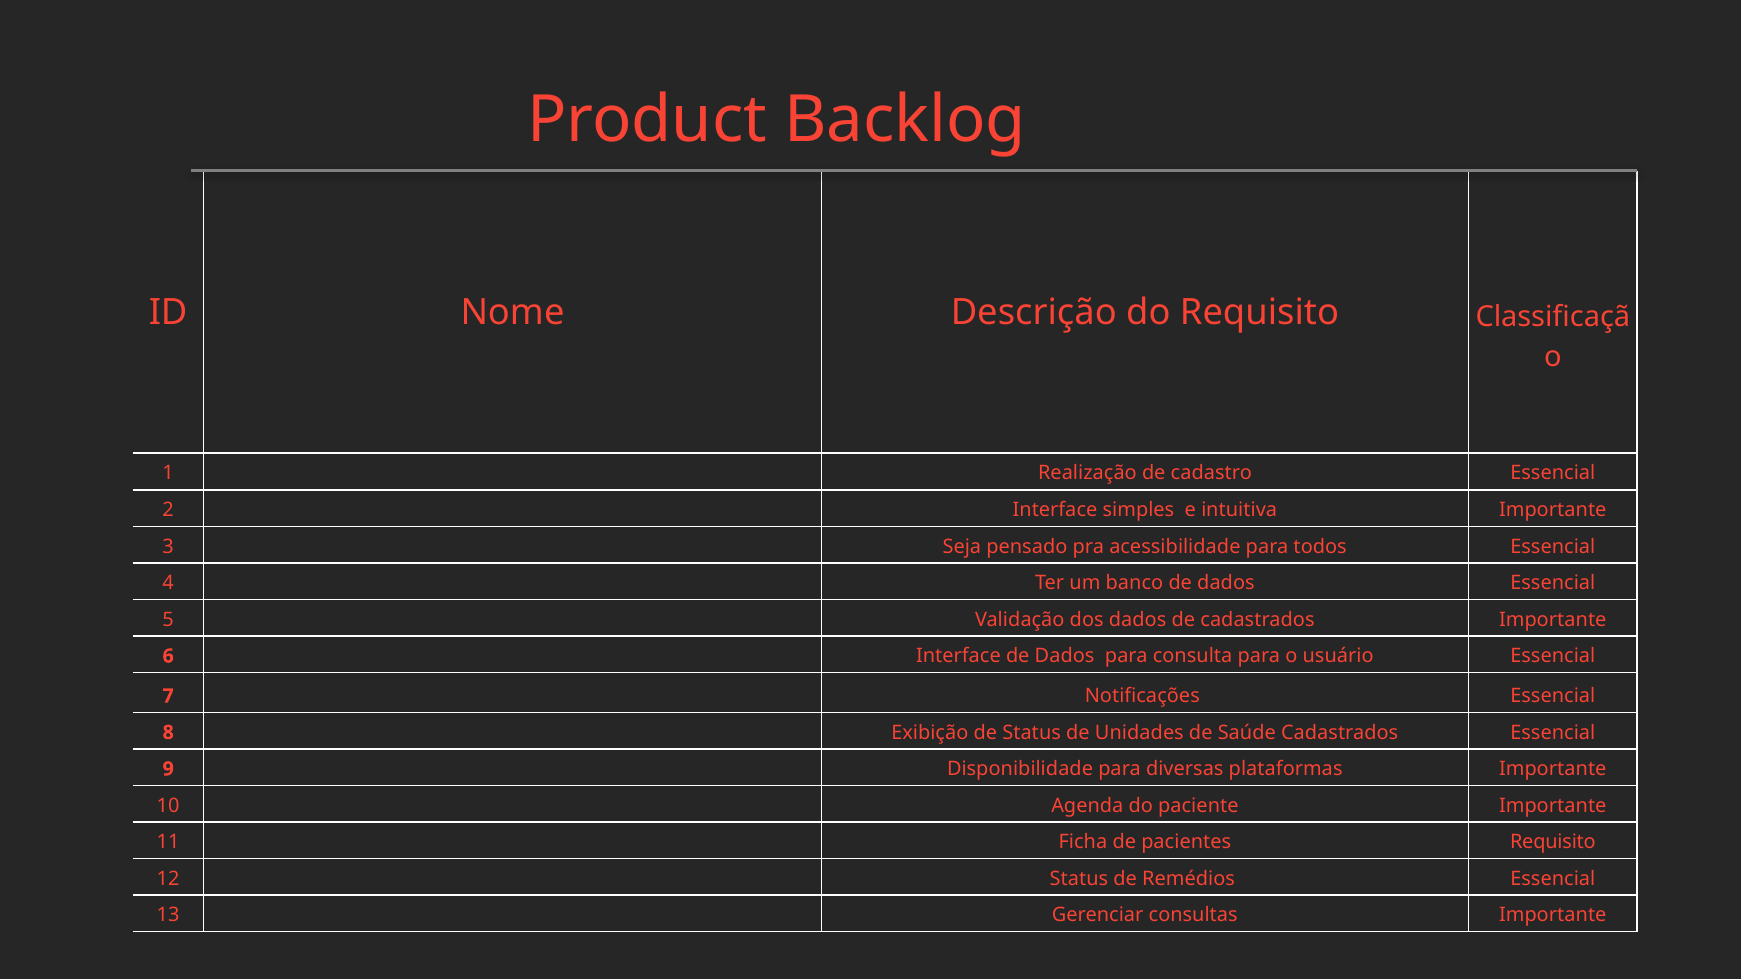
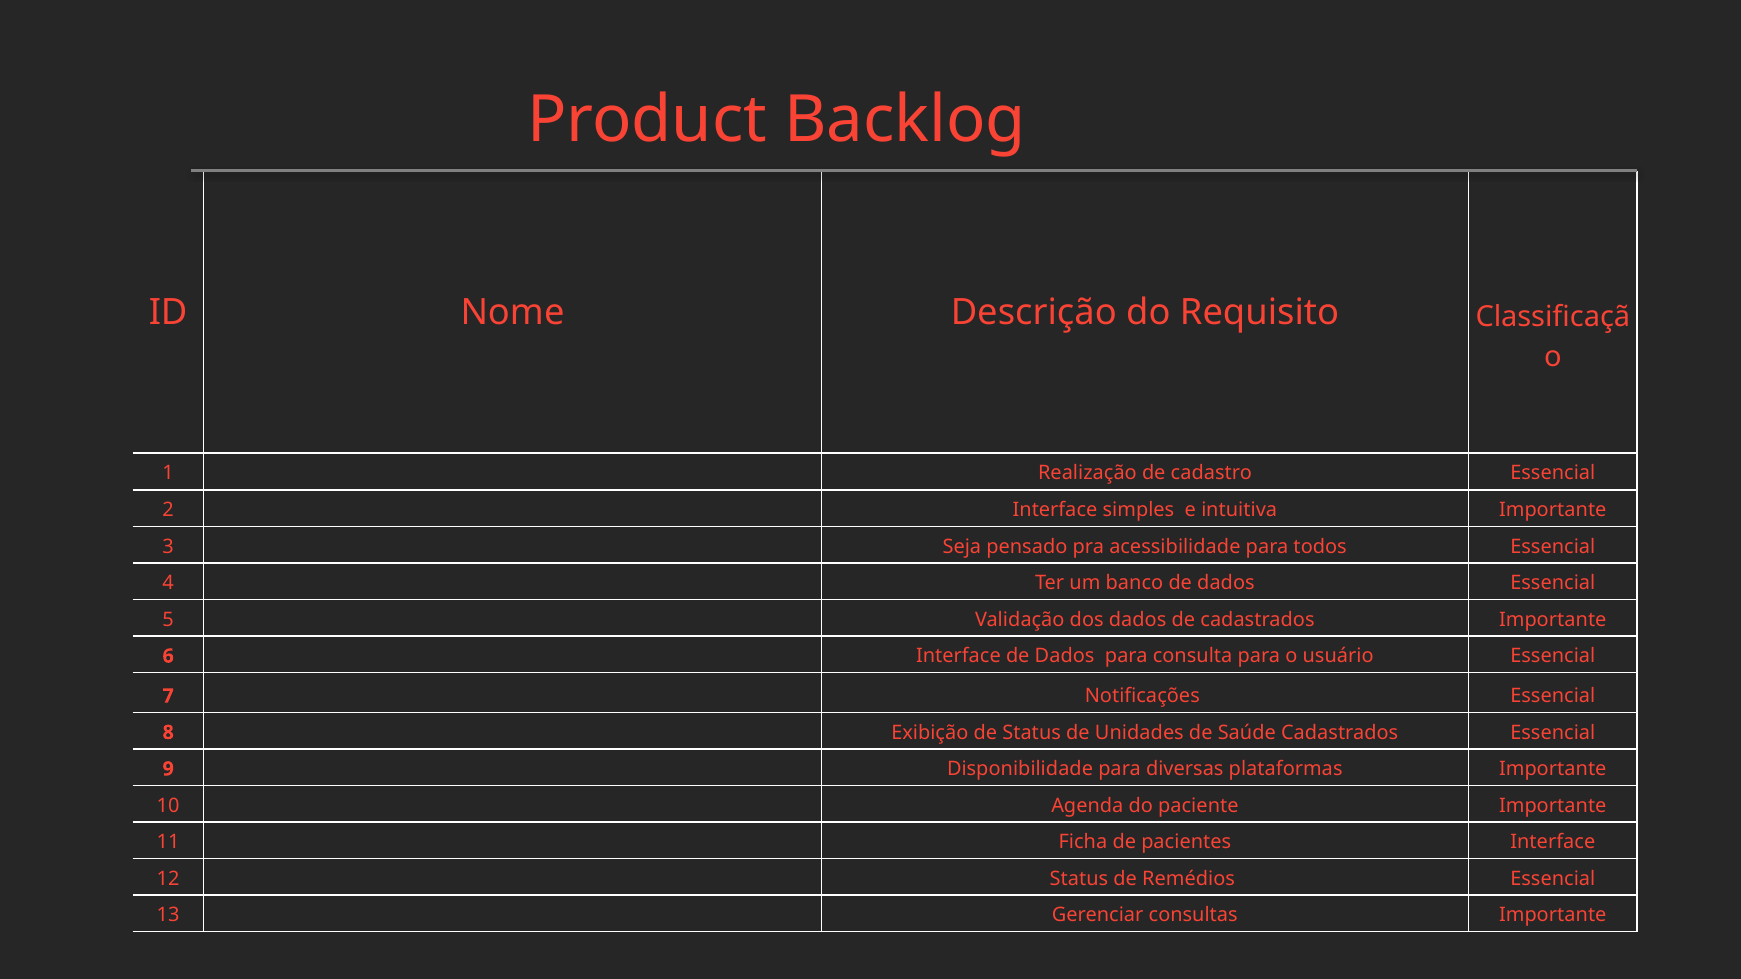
pacientes Requisito: Requisito -> Interface (1553, 842)
